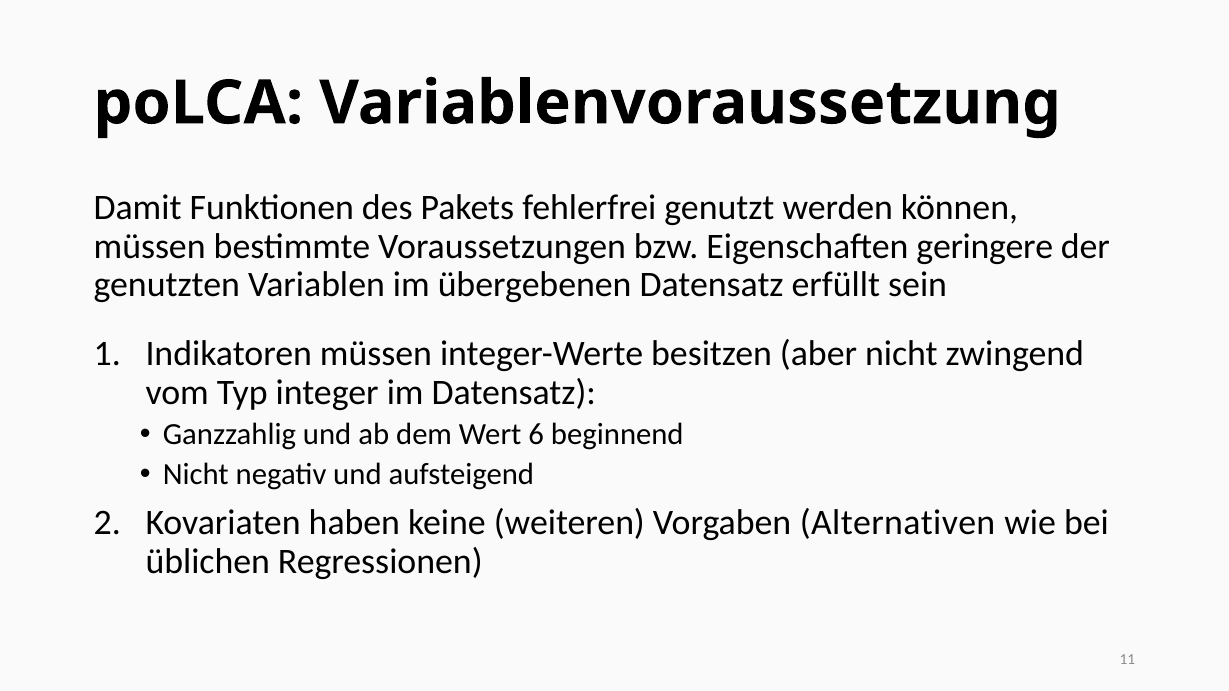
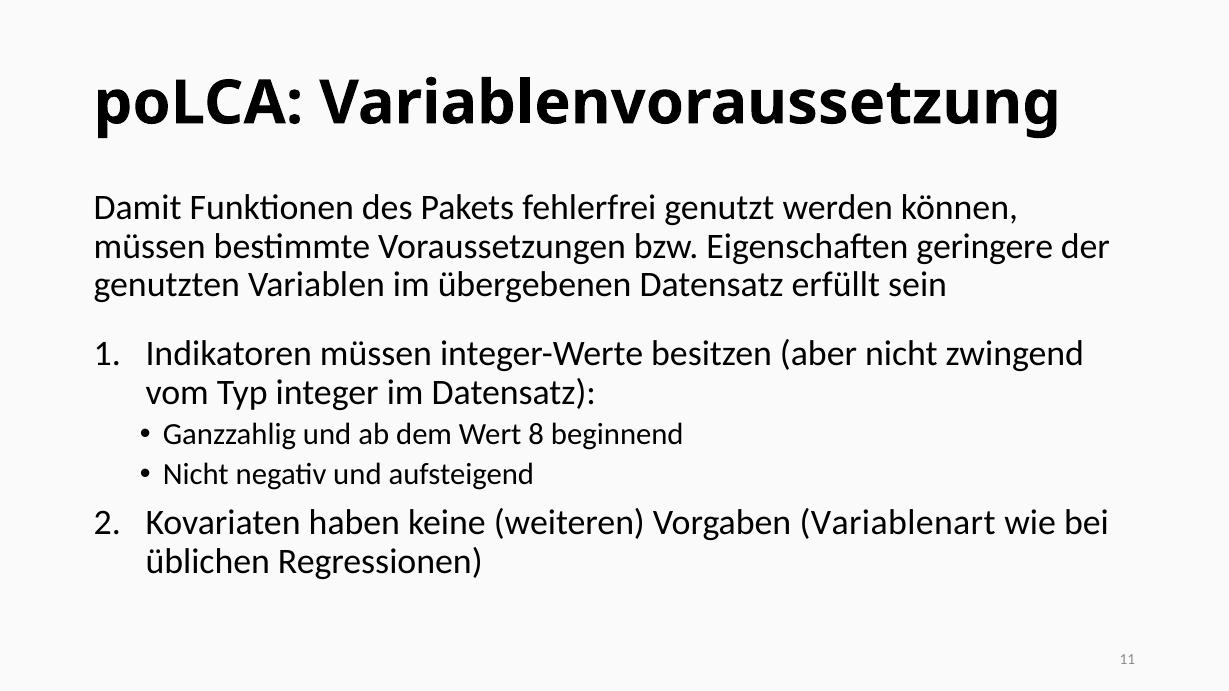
6: 6 -> 8 (536, 435)
Alternativen: Alternativen -> Variablenart (898, 523)
